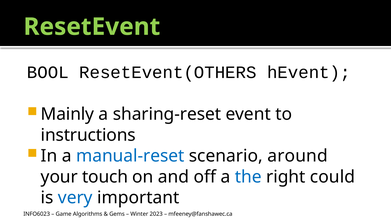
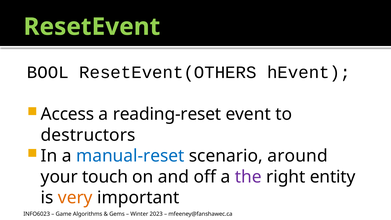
Mainly: Mainly -> Access (67, 114)
sharing-reset: sharing-reset -> reading-reset (167, 114)
instructions: instructions -> destructors (88, 135)
the colour: blue -> purple (248, 177)
could: could -> entity (333, 177)
very colour: blue -> orange (75, 198)
